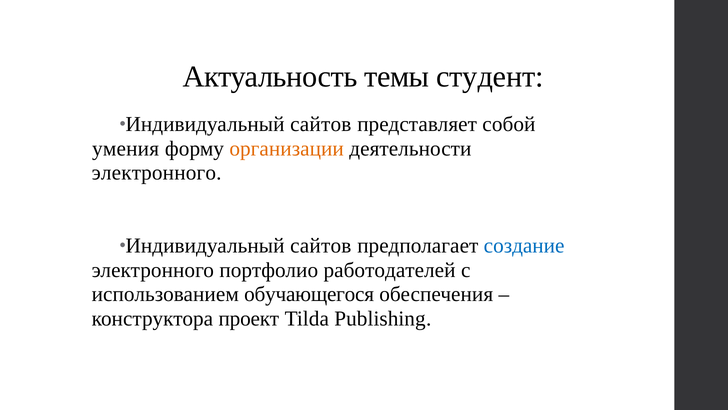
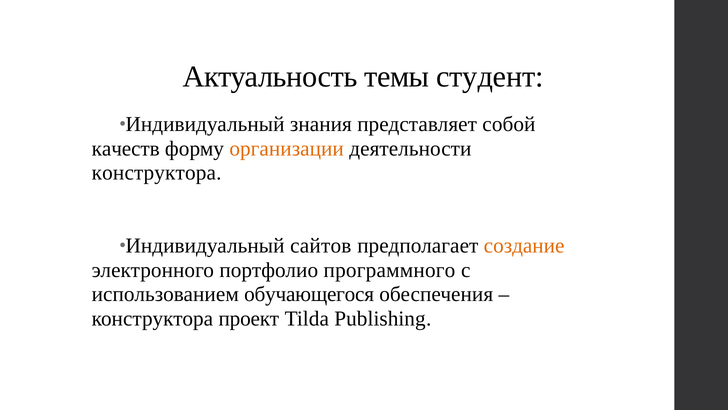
сайтов: сайтов -> знания (321, 124)
умения: умения -> качеств (126, 149)
электронного: электронного -> конструктора (157, 173)
создание colour: blue -> orange (524, 245)
работодателей: работодателей -> программного (389, 270)
